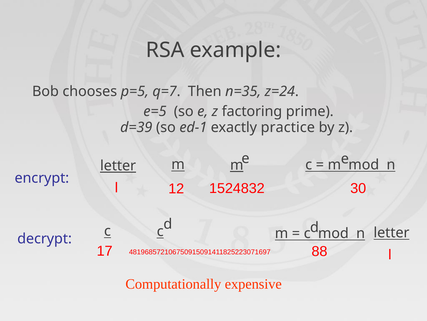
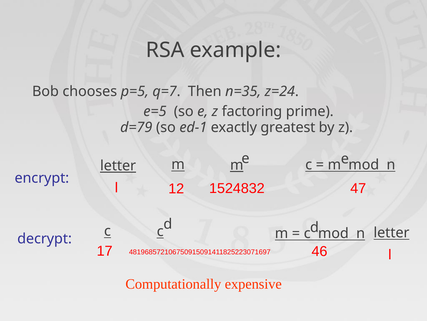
d=39: d=39 -> d=79 (136, 127)
practice: practice -> greatest (288, 127)
30: 30 -> 47 (358, 188)
88: 88 -> 46 (319, 251)
